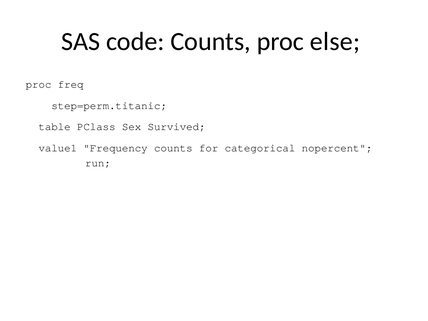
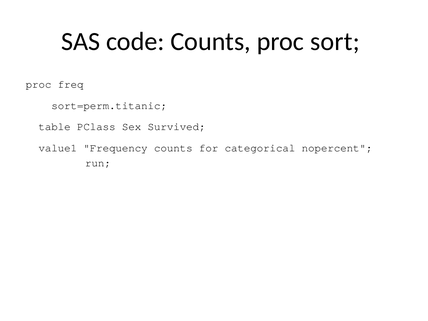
else: else -> sort (335, 41)
step=perm.titanic: step=perm.titanic -> sort=perm.titanic (109, 105)
